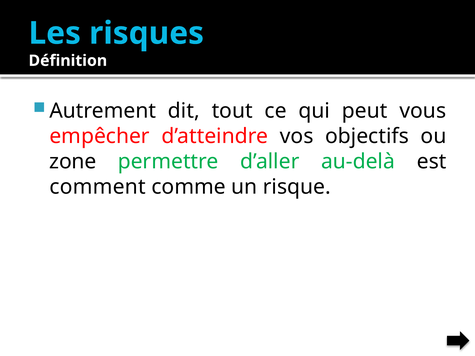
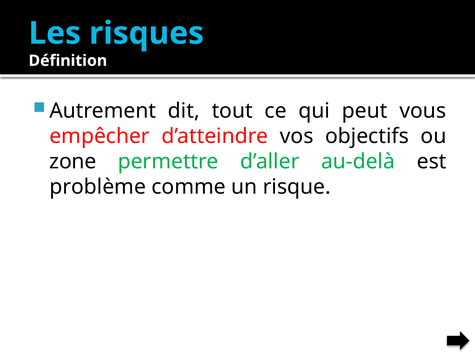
comment: comment -> problème (98, 187)
